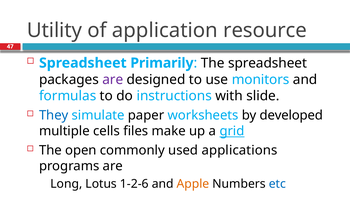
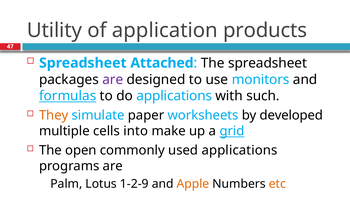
resource: resource -> products (265, 30)
Primarily: Primarily -> Attached (162, 63)
formulas underline: none -> present (68, 96)
do instructions: instructions -> applications (174, 96)
slide: slide -> such (263, 96)
They colour: blue -> orange (54, 115)
files: files -> into (136, 131)
Long: Long -> Palm (66, 184)
1-2-6: 1-2-6 -> 1-2-9 (134, 184)
etc colour: blue -> orange (277, 184)
